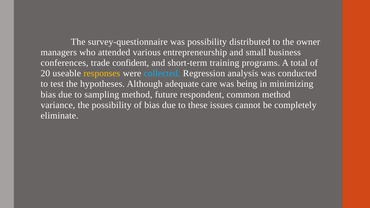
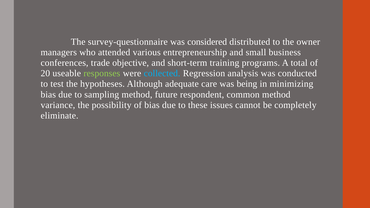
was possibility: possibility -> considered (207, 42)
confident: confident -> objective (131, 63)
responses colour: yellow -> light green (102, 73)
